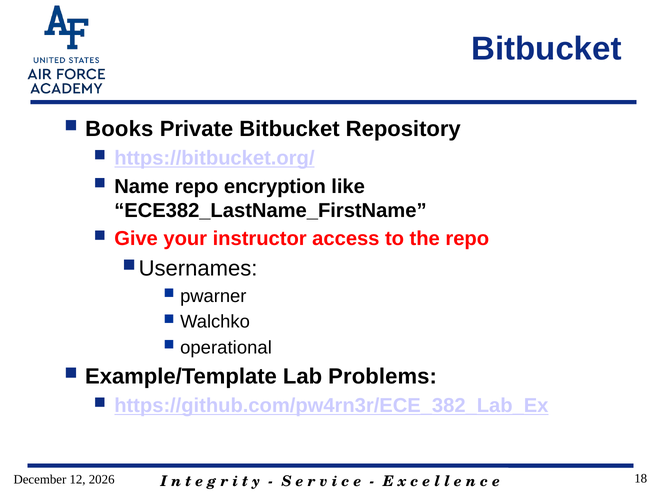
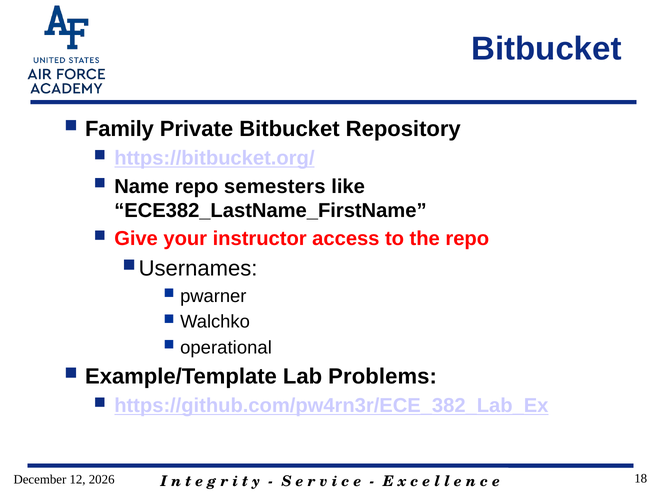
Books: Books -> Family (119, 129)
encryption: encryption -> semesters (275, 187)
